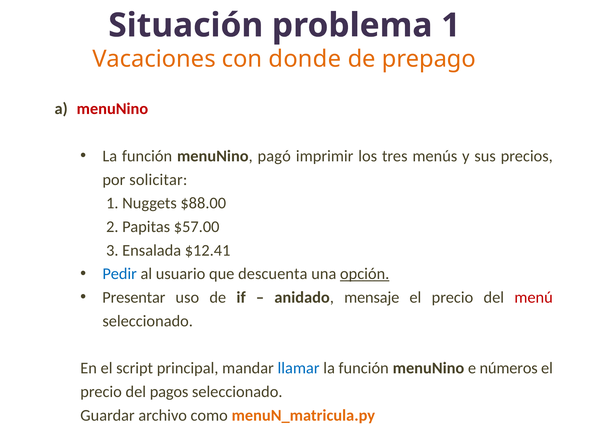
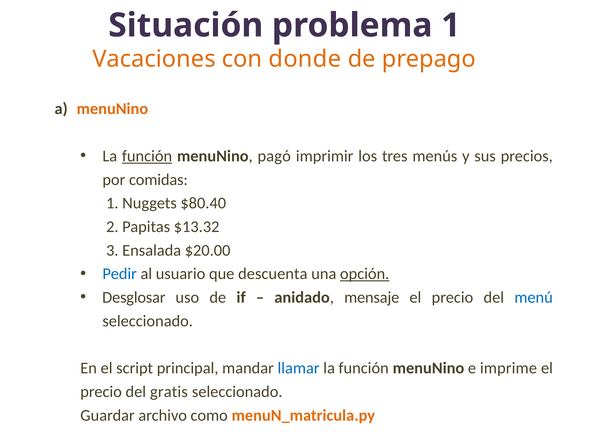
menuNino colour: red -> orange (112, 109)
función underline: none -> present (147, 156)
solicitar: solicitar -> comidas (158, 180)
$88.00: $88.00 -> $80.40 (203, 203)
$57.00: $57.00 -> $13.32 (197, 227)
$12.41: $12.41 -> $20.00 (208, 250)
Presentar: Presentar -> Desglosar (134, 297)
menú colour: red -> blue (534, 297)
números: números -> imprime (508, 368)
pagos: pagos -> gratis (169, 392)
